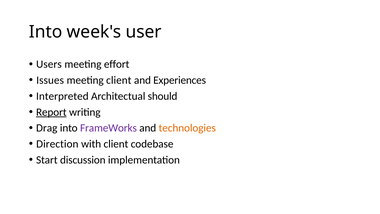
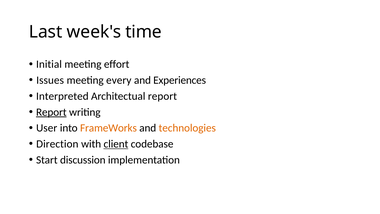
Into: Into -> Last (46, 32)
user: user -> time (144, 32)
Users: Users -> Initial (49, 64)
meeting client: client -> every (119, 80)
Architectual should: should -> report (162, 96)
Drag: Drag -> User (47, 128)
FrameWorks colour: purple -> orange (108, 128)
client underline: none -> present (116, 144)
